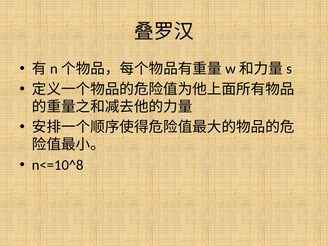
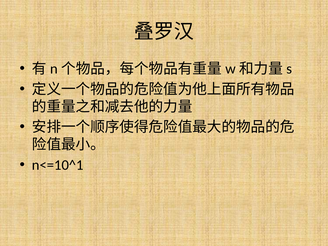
n<=10^8: n<=10^8 -> n<=10^1 (58, 165)
